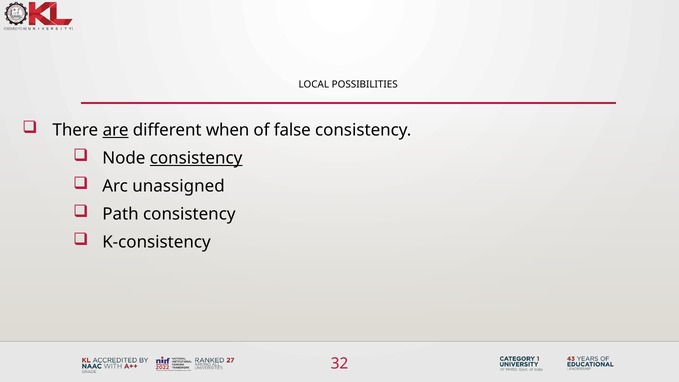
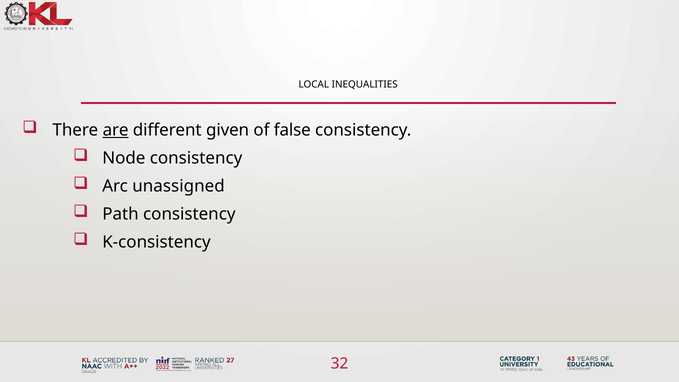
POSSIBILITIES: POSSIBILITIES -> INEQUALITIES (365, 84)
when: when -> given (228, 130)
consistency underline: present -> none (196, 158)
